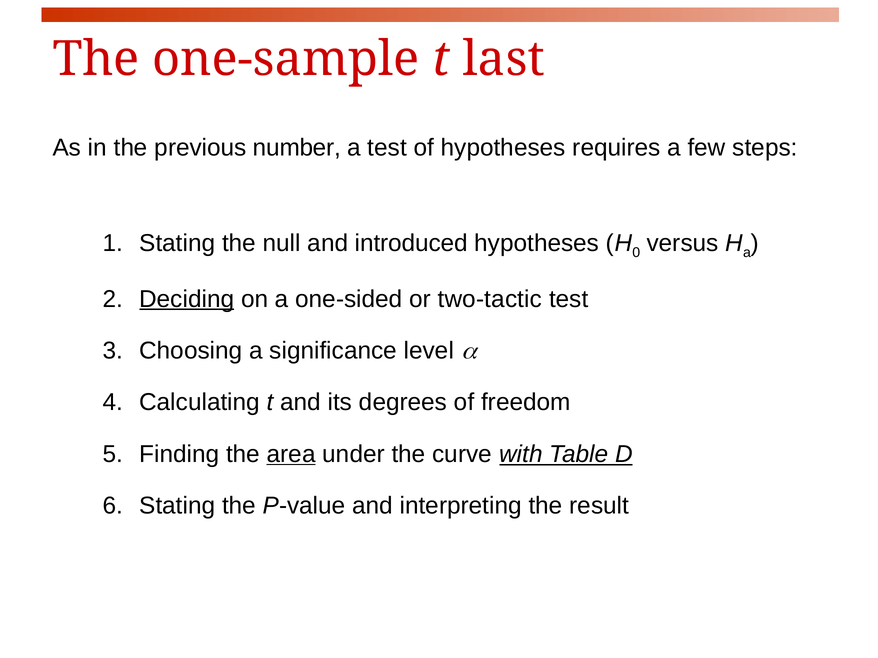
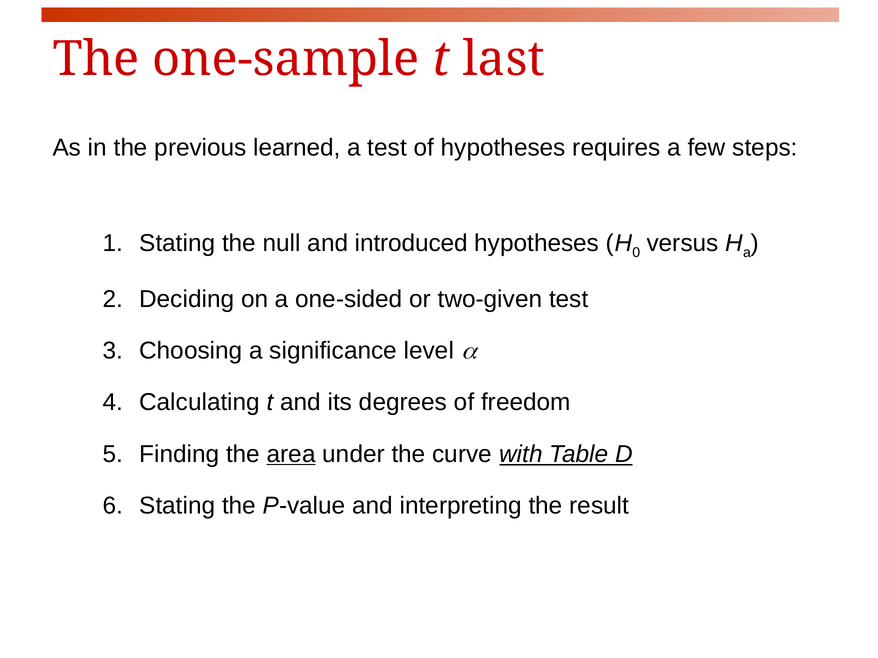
number: number -> learned (297, 148)
Deciding underline: present -> none (187, 299)
two-tactic: two-tactic -> two-given (490, 299)
